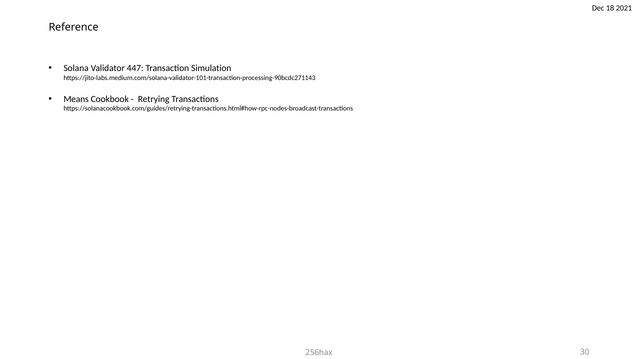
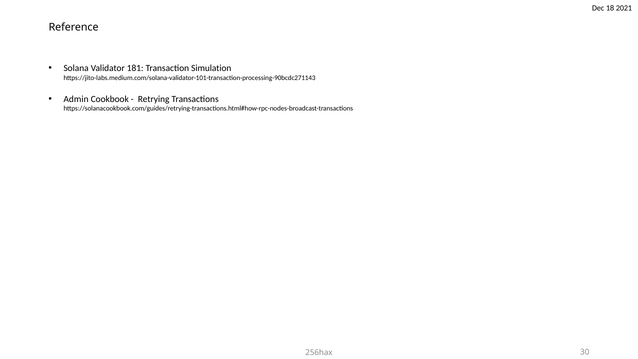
447: 447 -> 181 (135, 68)
Means: Means -> Admin (76, 99)
